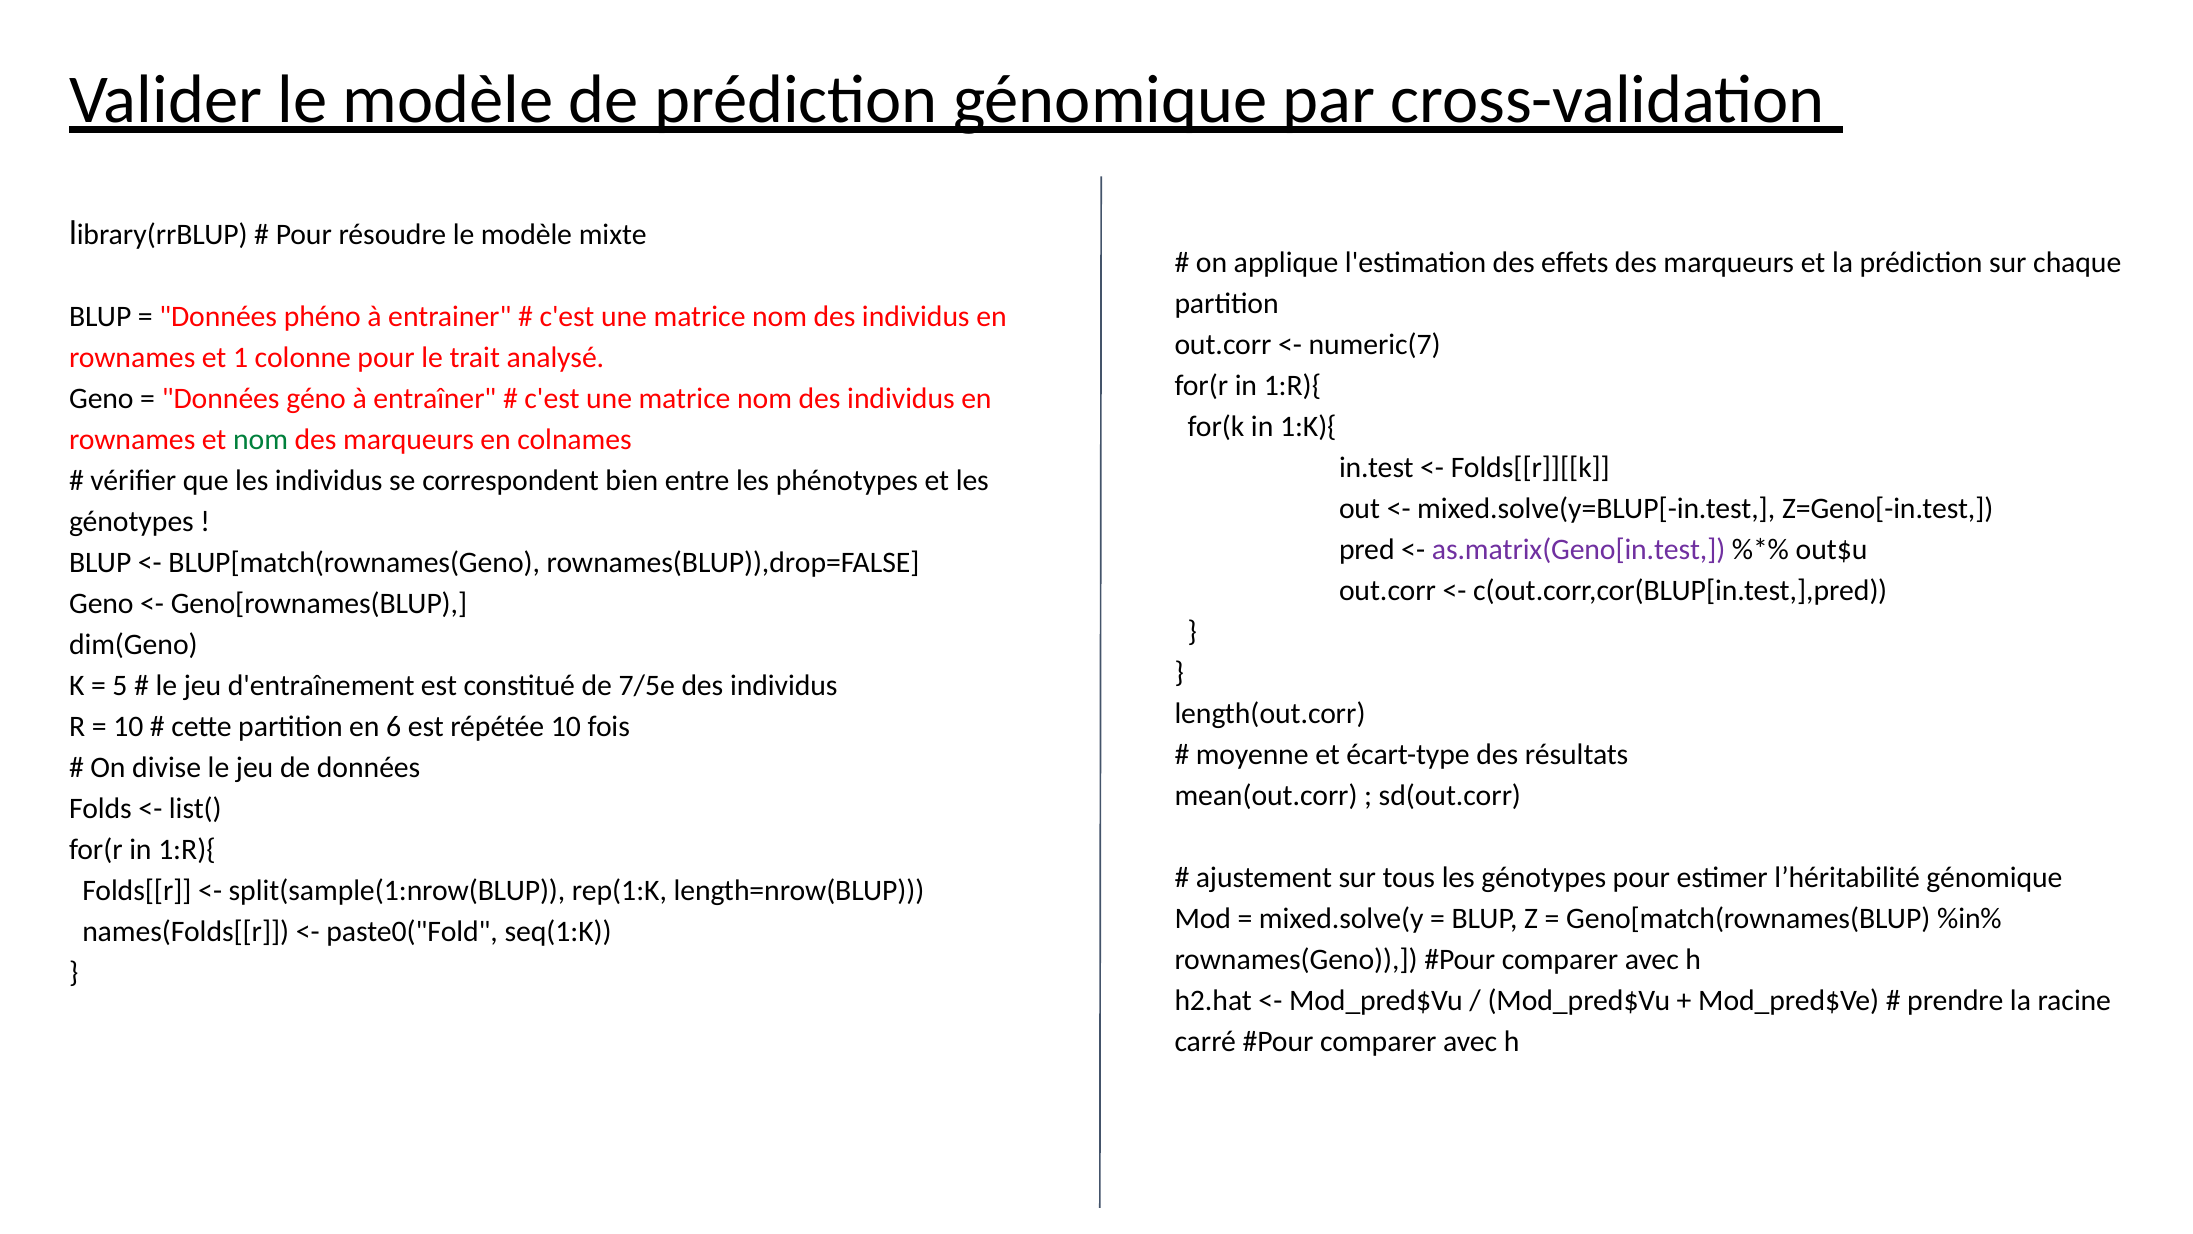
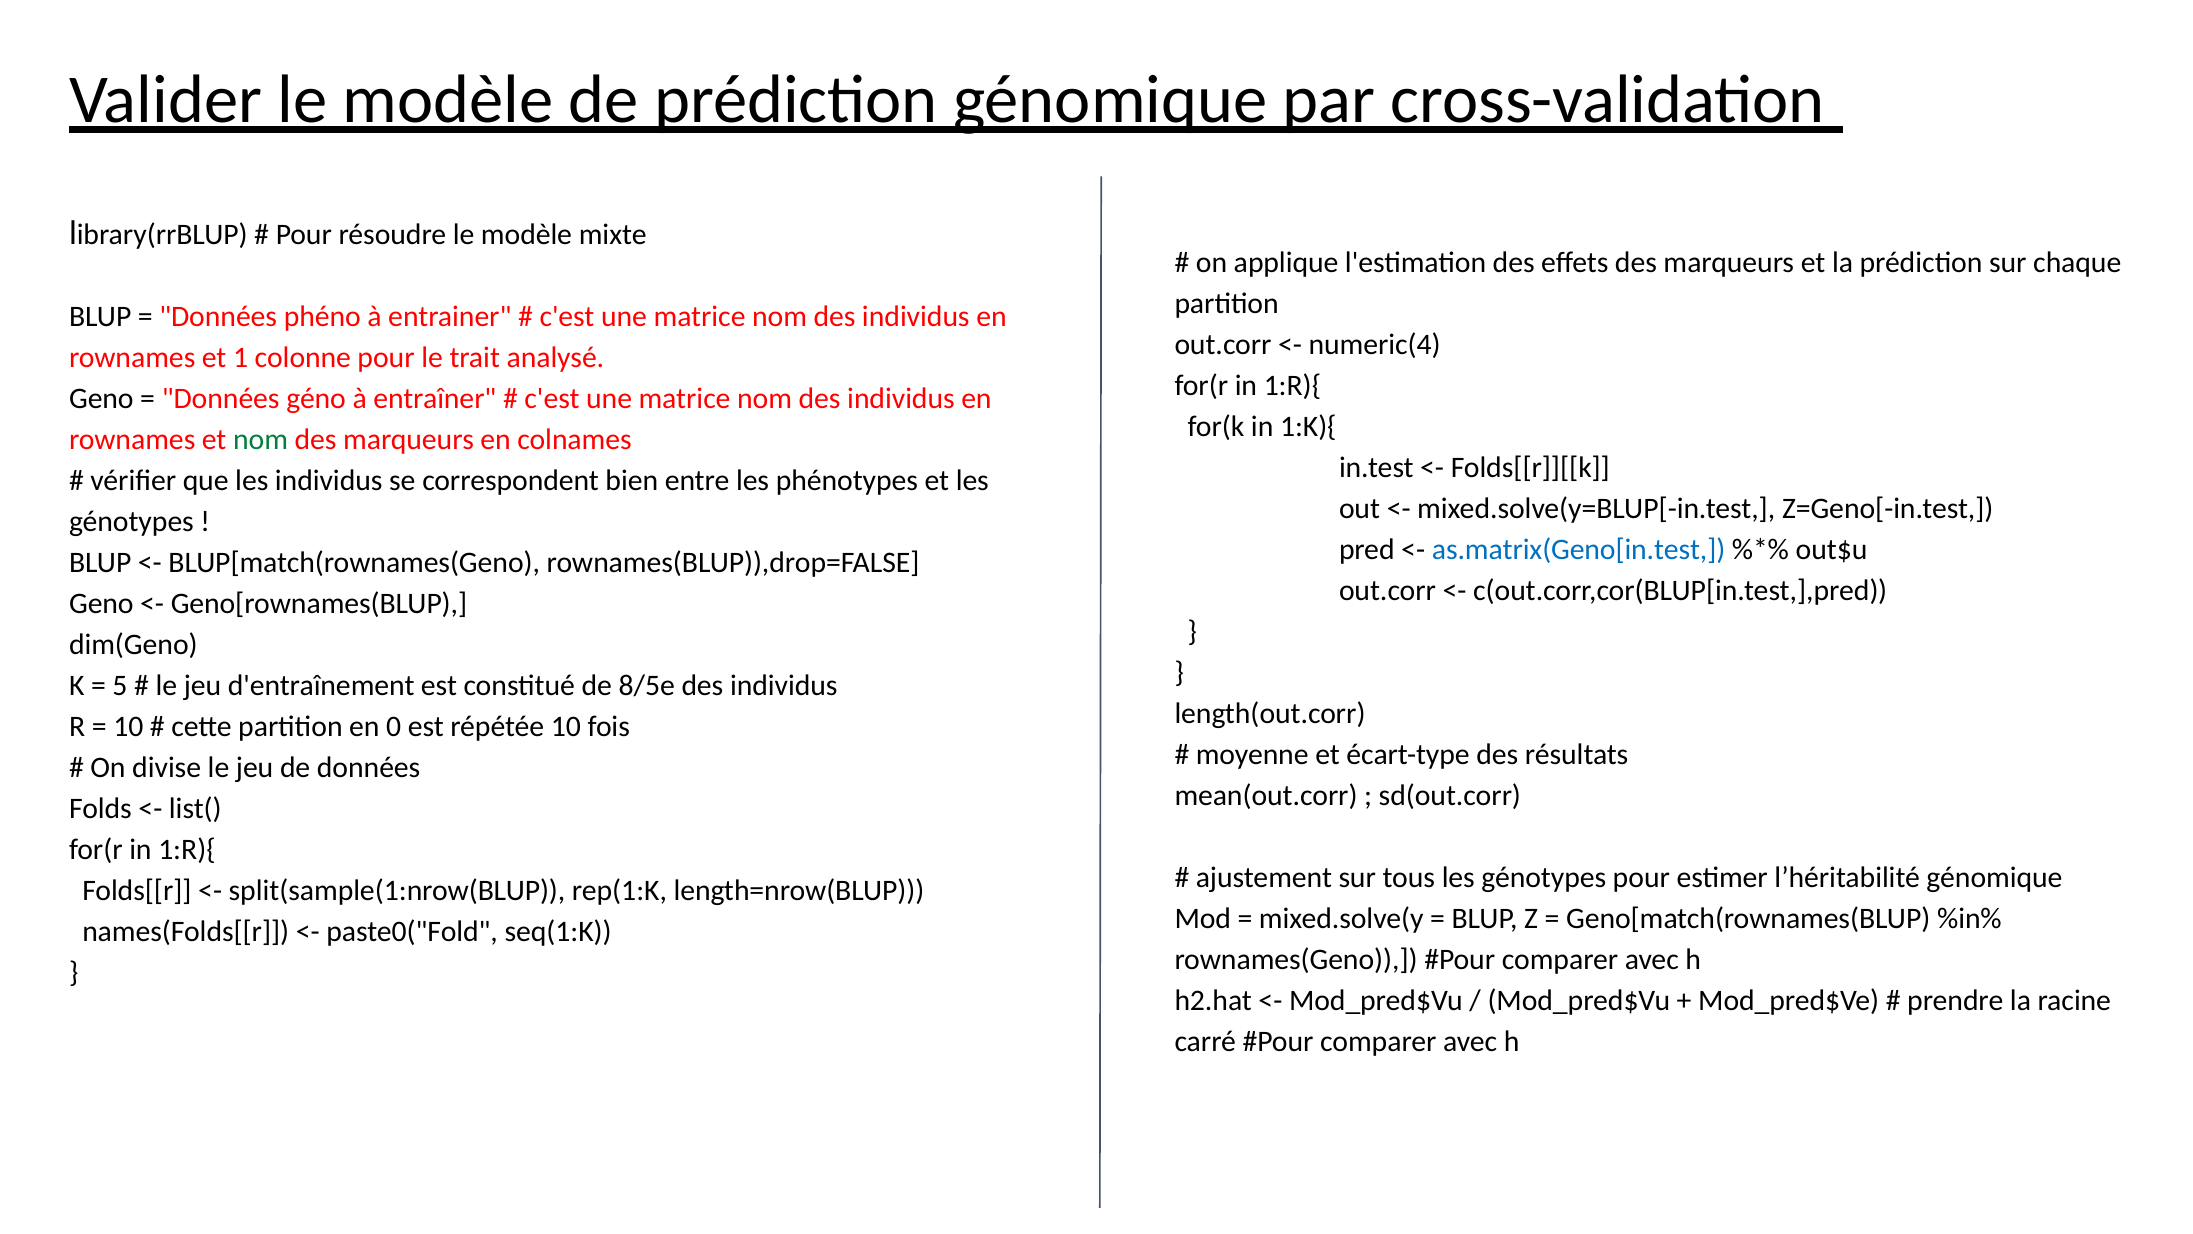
numeric(7: numeric(7 -> numeric(4 (1375, 344)
as.matrix(Geno[in.test colour: purple -> blue (1579, 549)
7/5e: 7/5e -> 8/5e (647, 686)
6: 6 -> 0 (394, 727)
